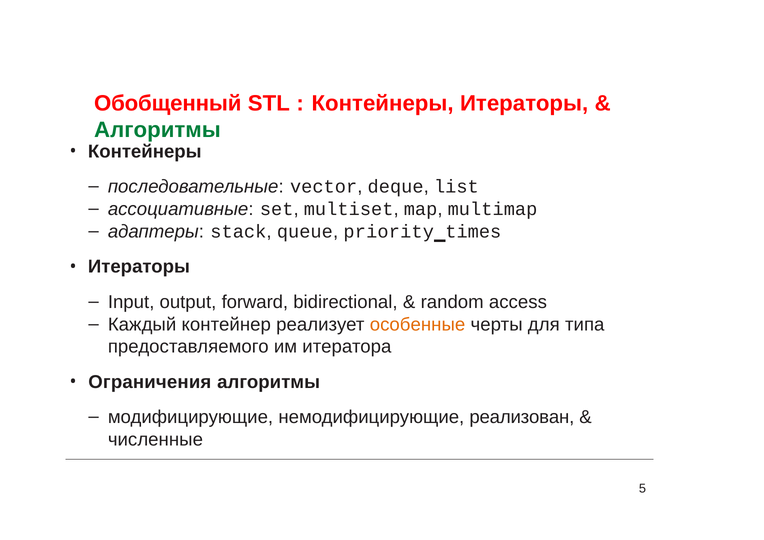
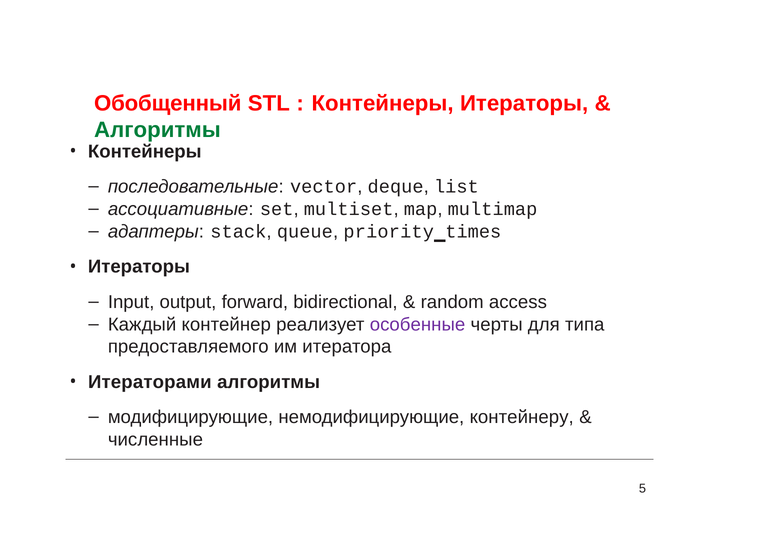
особенные colour: orange -> purple (418, 324)
Ограничения: Ограничения -> Итераторами (150, 382)
реализован: реализован -> контейнеру (522, 417)
